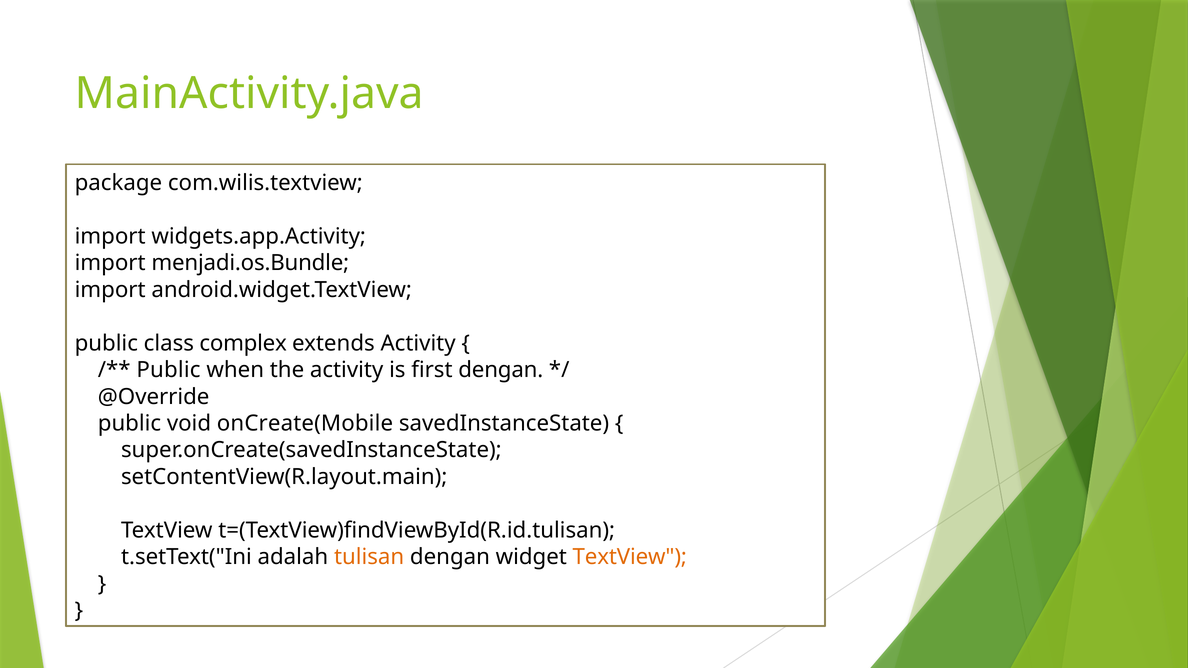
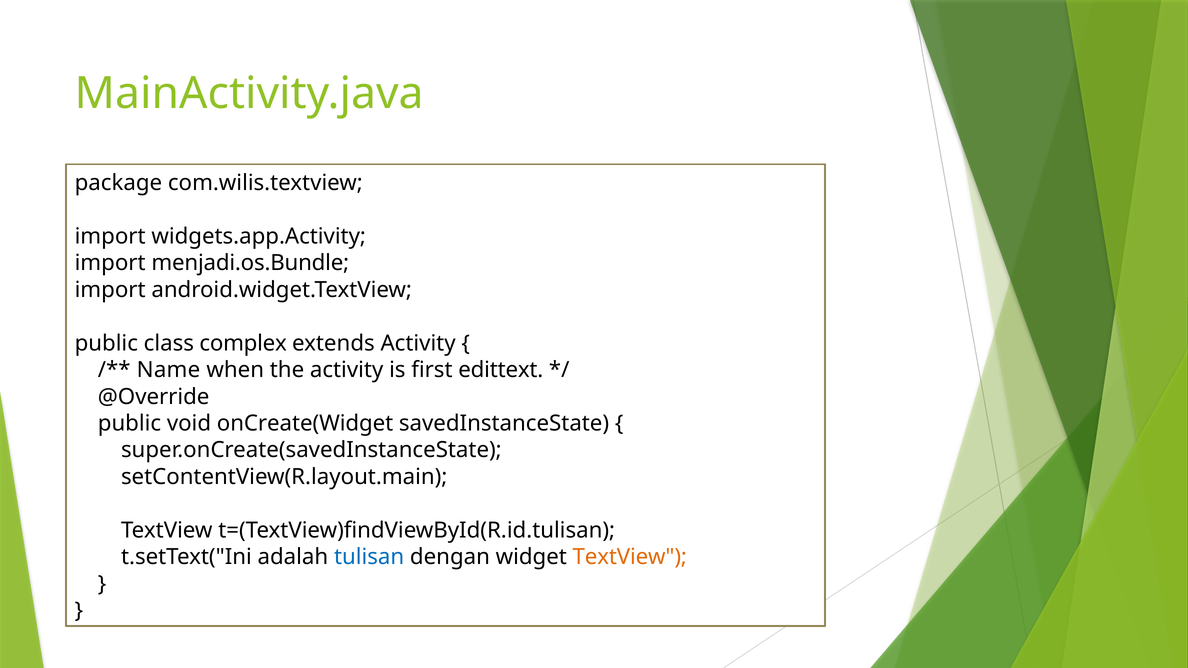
Public: Public -> Name (168, 370)
first dengan: dengan -> edittext (501, 370)
onCreate(Mobile: onCreate(Mobile -> onCreate(Widget (305, 424)
tulisan colour: orange -> blue (369, 557)
